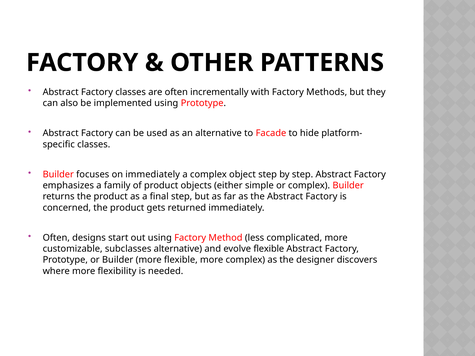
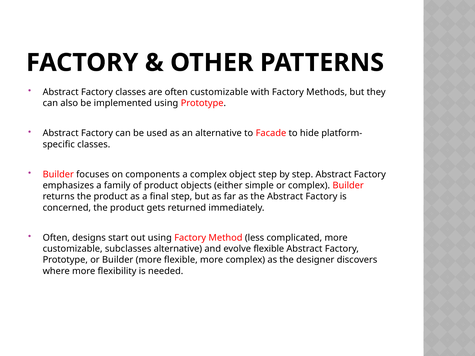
often incrementally: incrementally -> customizable (219, 92)
on immediately: immediately -> components (153, 175)
